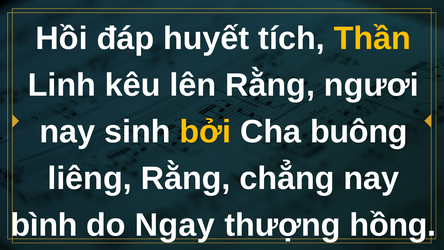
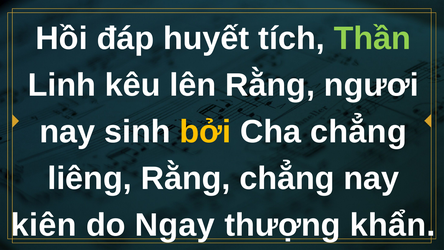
Thần colour: yellow -> light green (372, 38)
Cha buông: buông -> chẳng (359, 132)
bình: bình -> kiên (44, 225)
hồng: hồng -> khẩn (393, 225)
